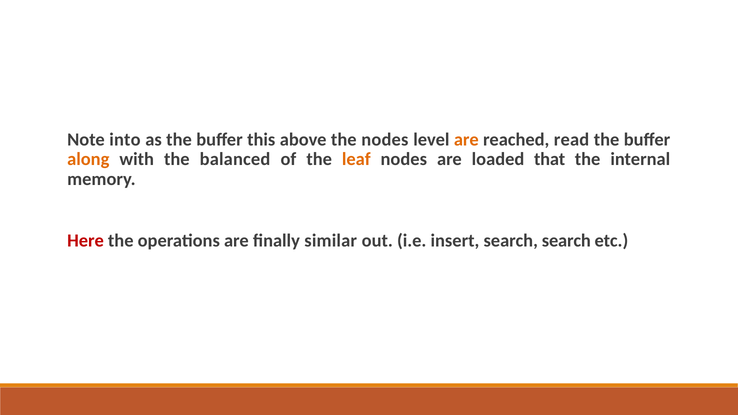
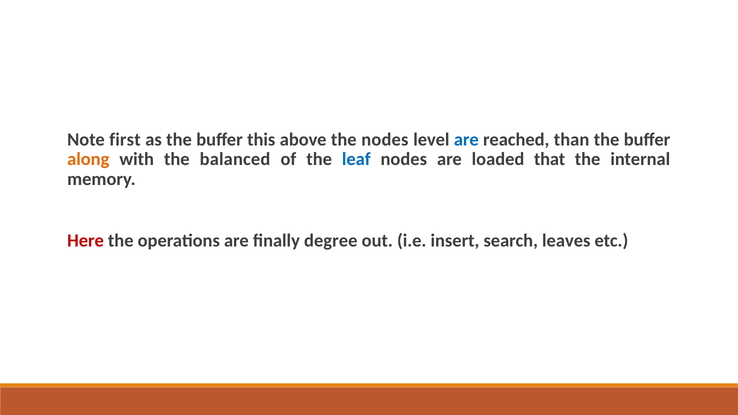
into: into -> first (125, 139)
are colour: orange -> blue (466, 139)
read: read -> than (572, 139)
leaf colour: orange -> blue (356, 159)
similar: similar -> degree (331, 241)
search search: search -> leaves (566, 241)
